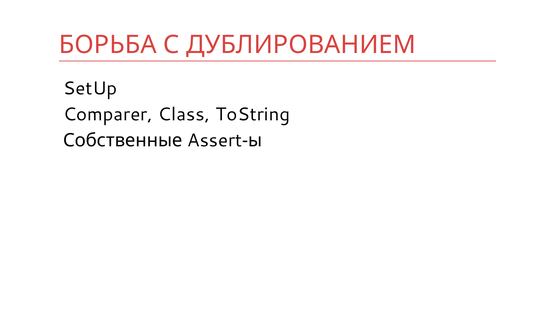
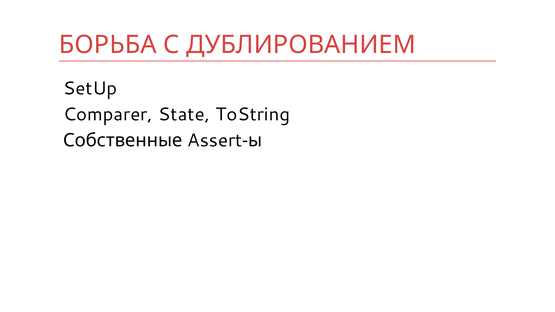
Class: Class -> State (184, 115)
